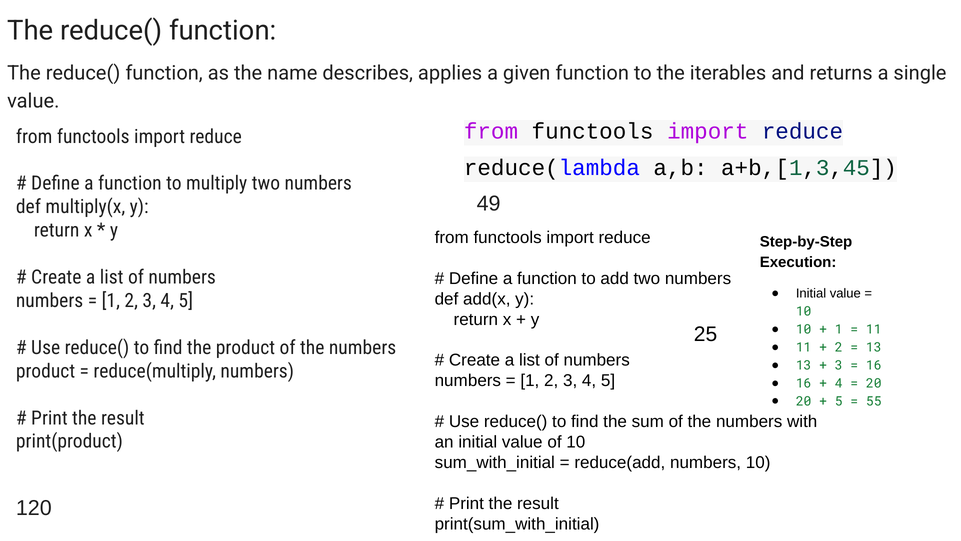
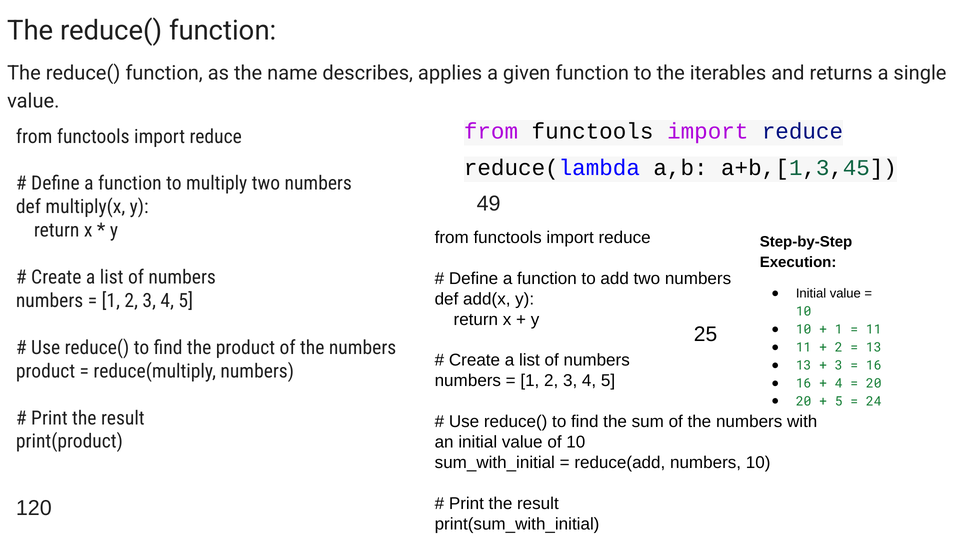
55: 55 -> 24 (874, 401)
